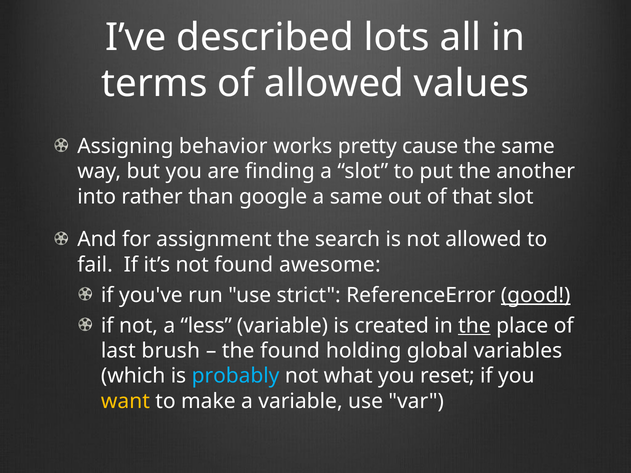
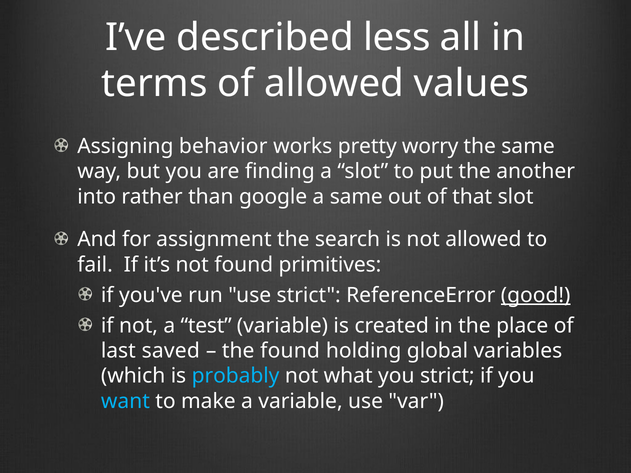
lots: lots -> less (397, 37)
cause: cause -> worry (430, 146)
awesome: awesome -> primitives (330, 265)
less: less -> test (206, 326)
the underline: present -> none (474, 326)
brush: brush -> saved (171, 351)
you reset: reset -> strict (447, 376)
want colour: yellow -> light blue (125, 401)
